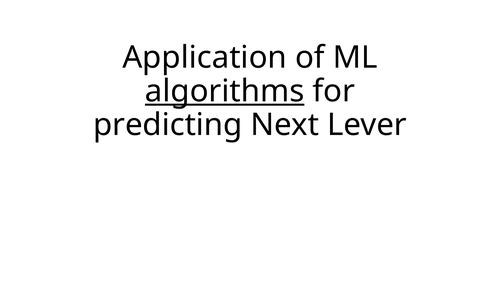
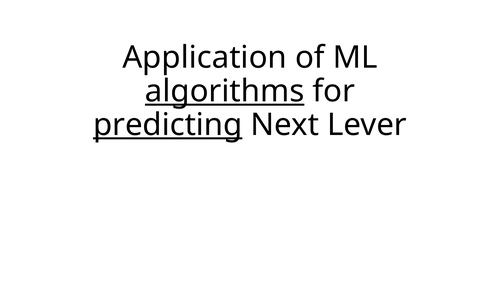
predicting underline: none -> present (168, 125)
